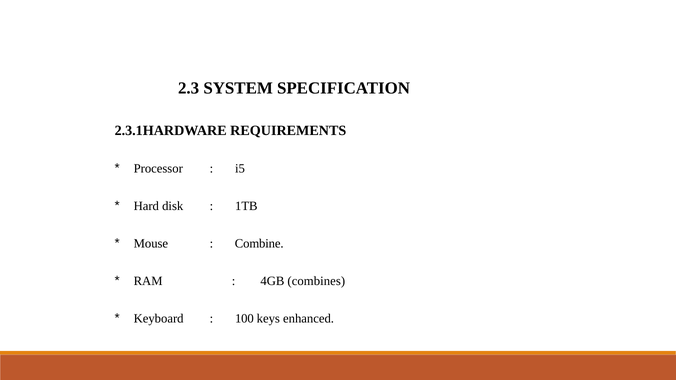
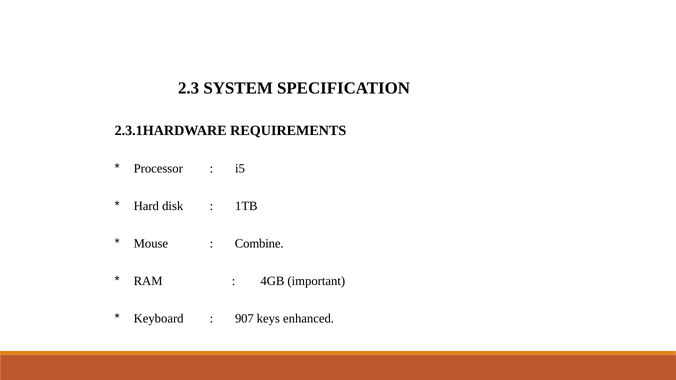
combines: combines -> important (316, 281)
100: 100 -> 907 (244, 319)
